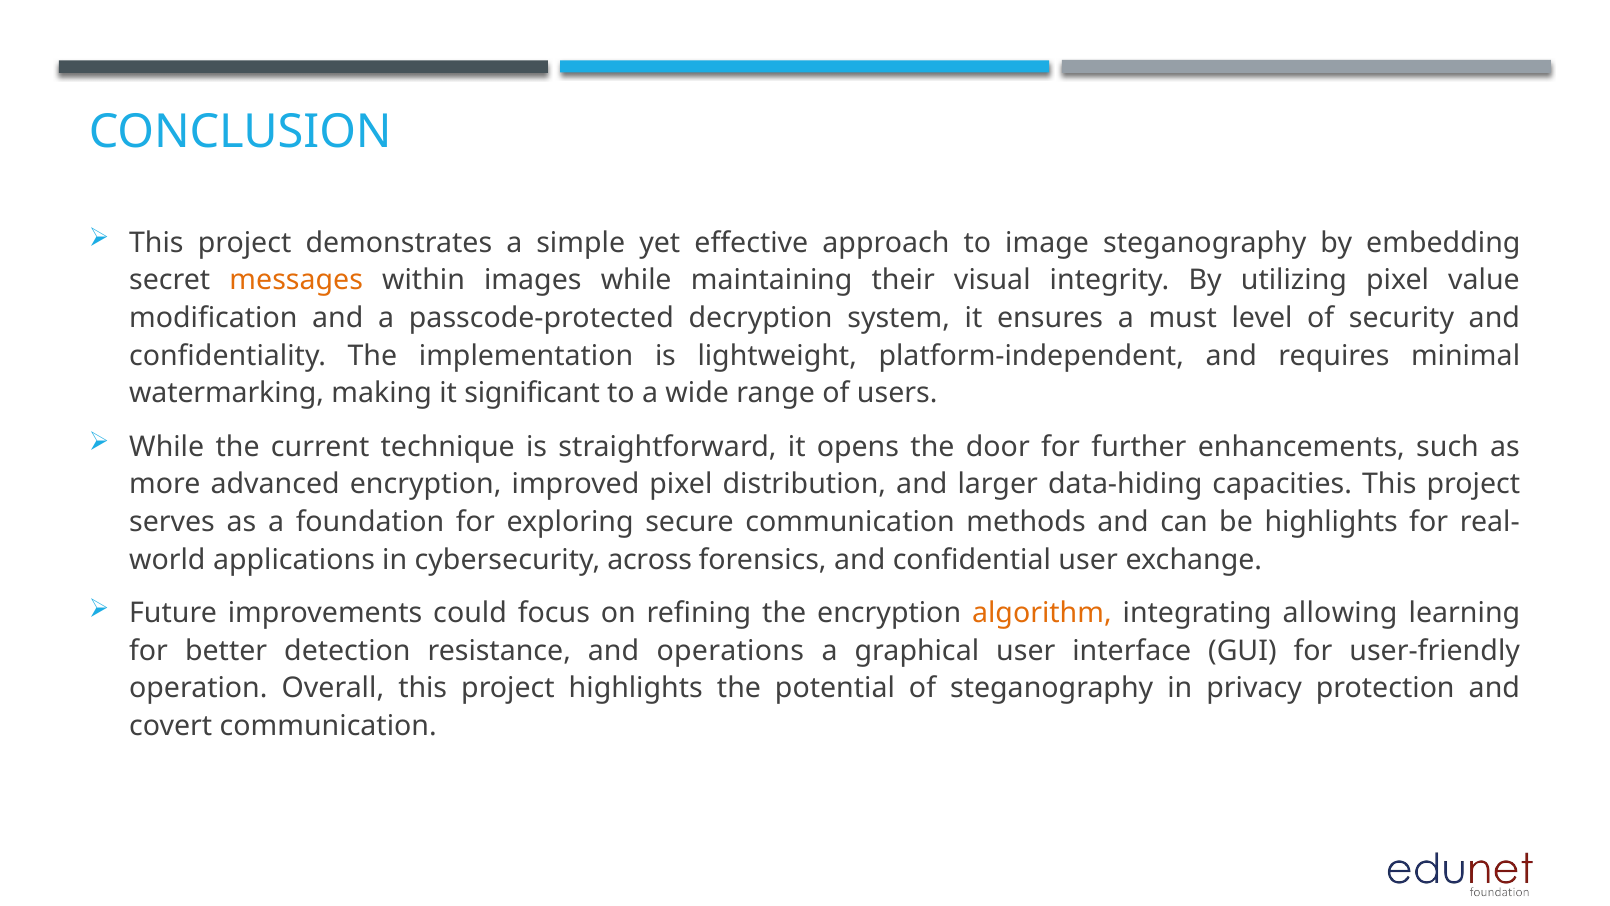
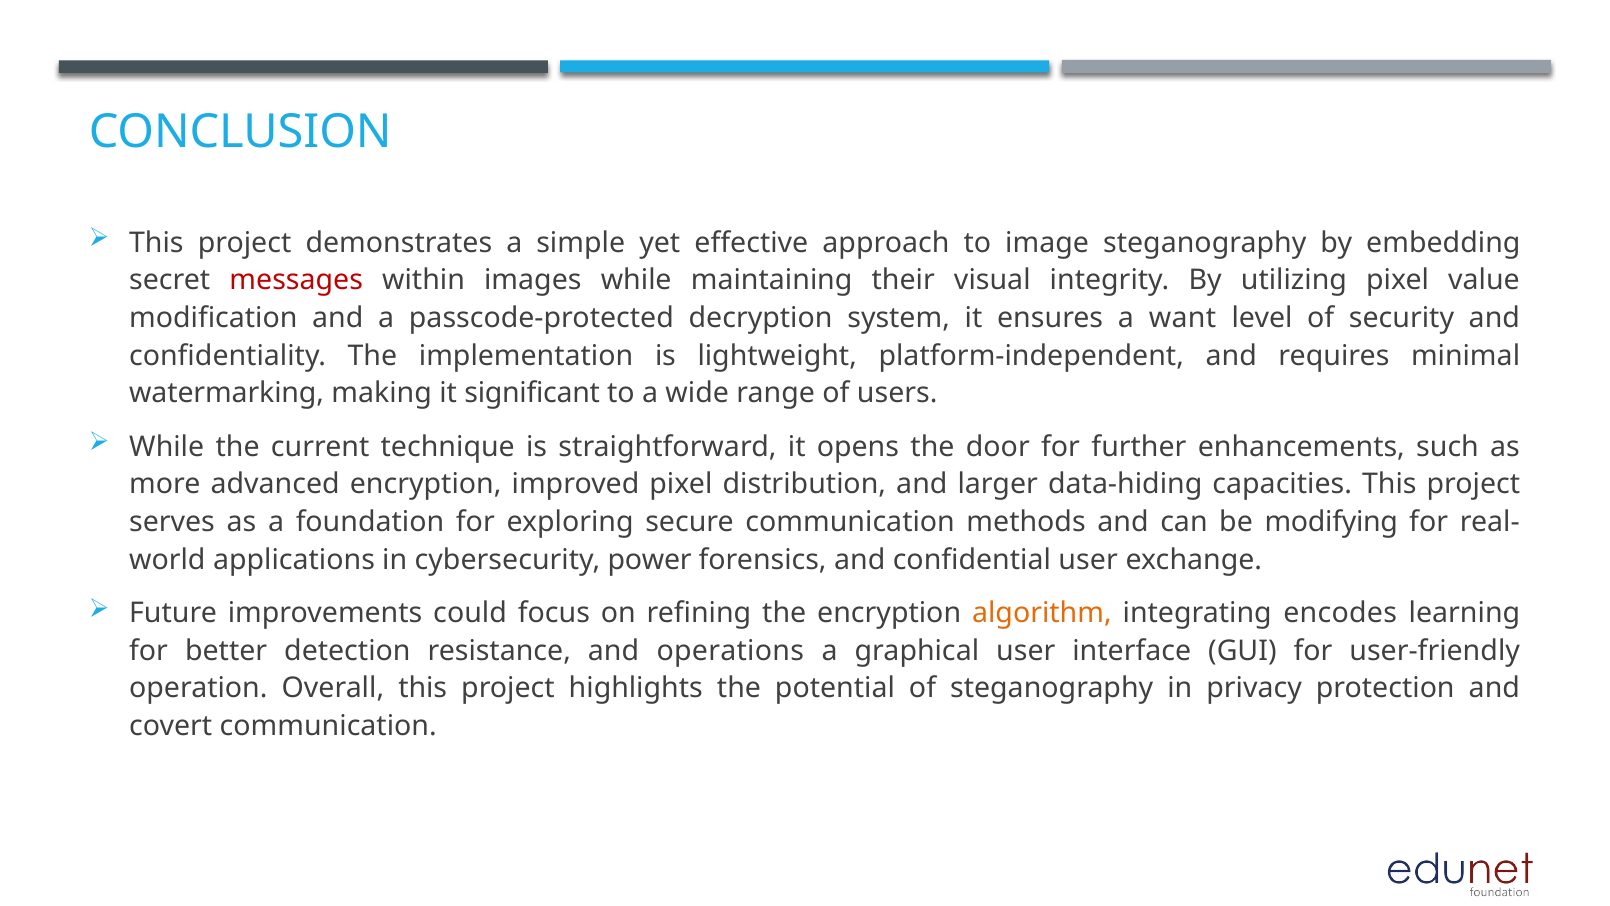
messages colour: orange -> red (296, 280)
must: must -> want (1183, 318)
be highlights: highlights -> modifying (1331, 522)
across: across -> power (650, 559)
allowing: allowing -> encodes (1340, 613)
